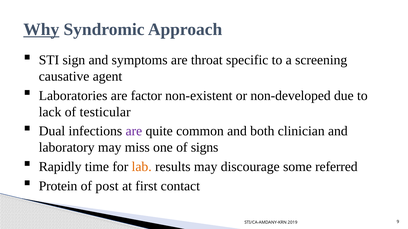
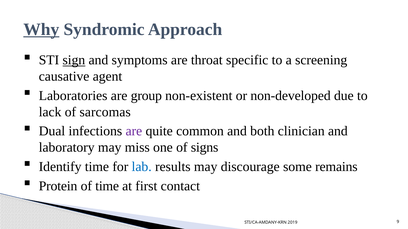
sign underline: none -> present (74, 60)
factor: factor -> group (146, 96)
testicular: testicular -> sarcomas (105, 112)
Rapidly: Rapidly -> Identify (60, 167)
lab colour: orange -> blue (142, 167)
referred: referred -> remains (336, 167)
of post: post -> time (107, 186)
